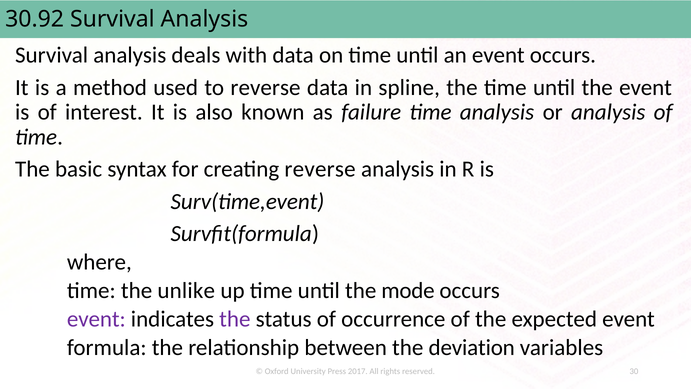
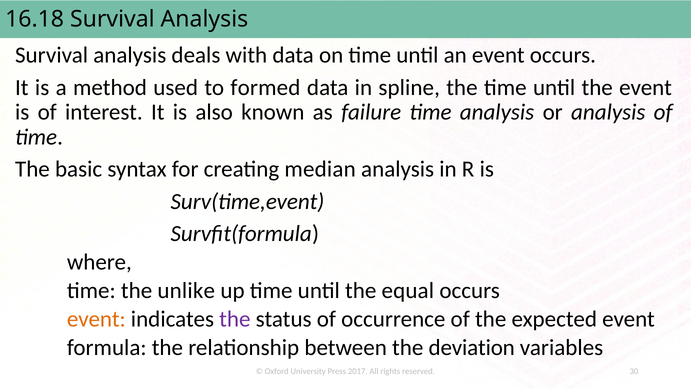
30.92: 30.92 -> 16.18 (35, 19)
to reverse: reverse -> formed (265, 87)
creating reverse: reverse -> median (320, 169)
mode: mode -> equal (408, 290)
event colour: purple -> orange (96, 319)
